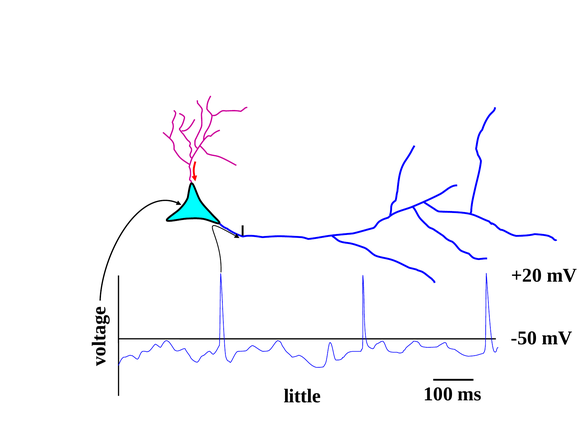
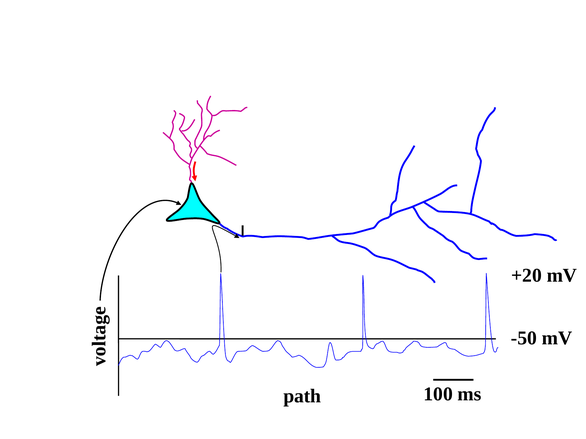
little: little -> path (302, 396)
